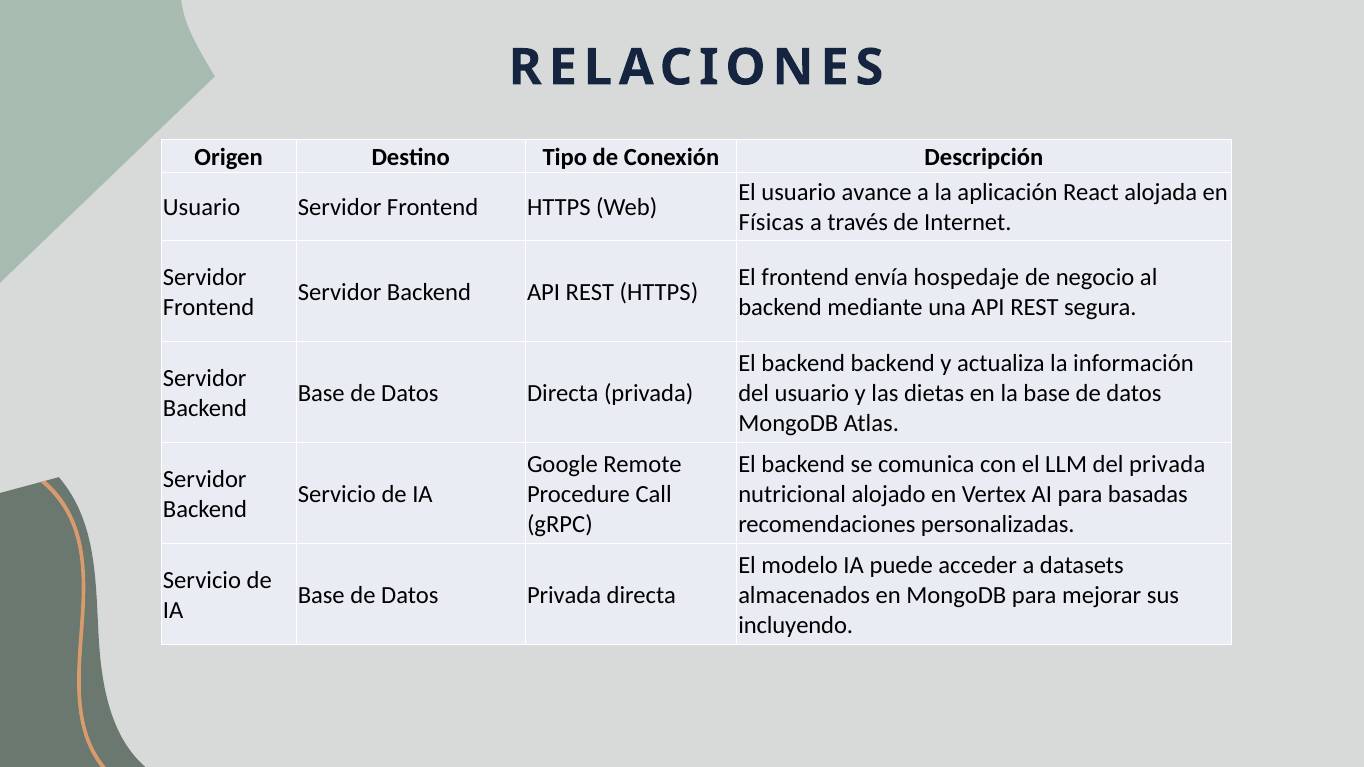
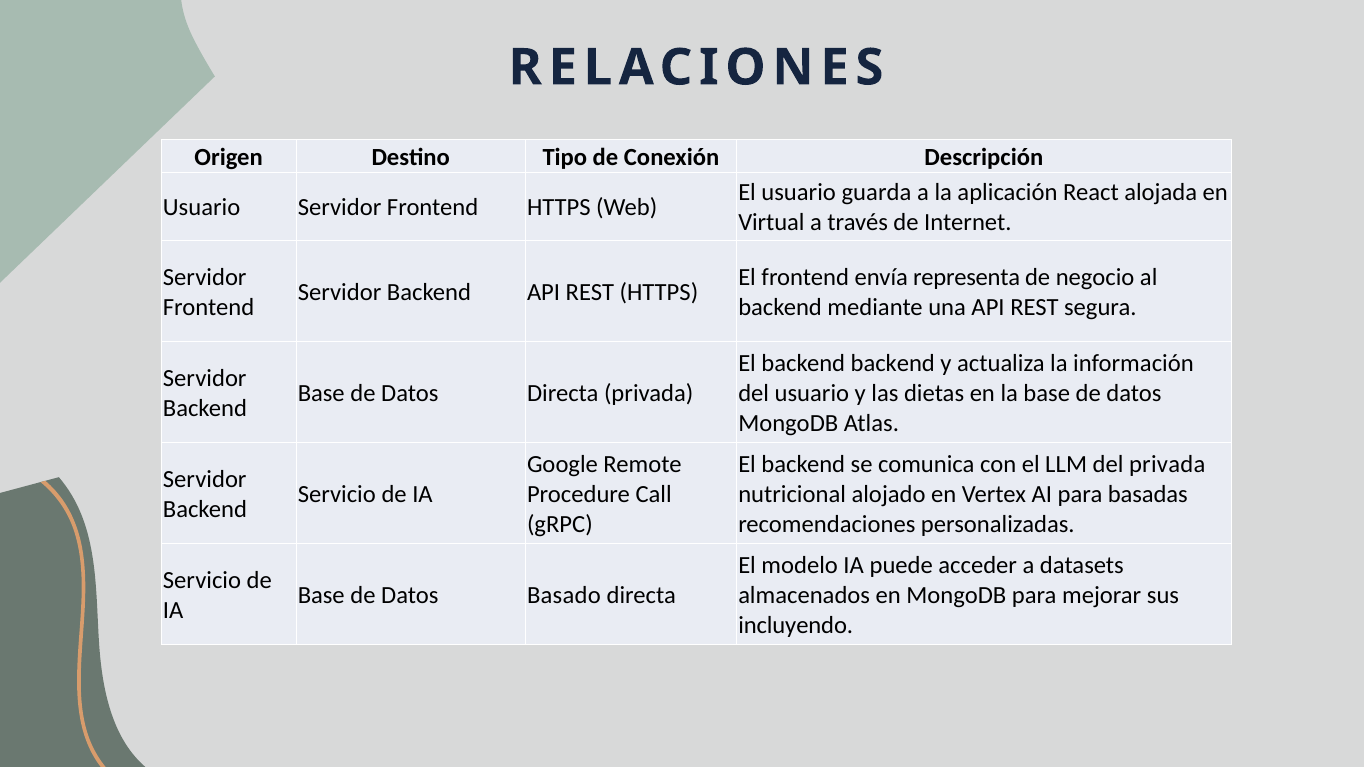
avance: avance -> guarda (877, 193)
Físicas: Físicas -> Virtual (771, 223)
hospedaje: hospedaje -> representa (967, 277)
Datos Privada: Privada -> Basado (564, 595)
